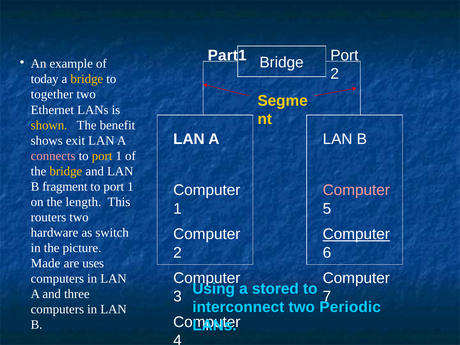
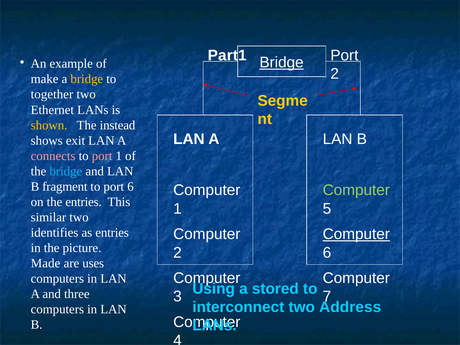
Bridge underline: none -> present (282, 62)
today: today -> make (45, 79)
benefit: benefit -> instead (118, 125)
port colour: yellow -> pink (102, 156)
bridge colour: yellow -> light blue (66, 171)
1: 1 -> 6 (131, 186)
Computer colour: pink -> light green (356, 190)
the length: length -> entries (84, 202)
routers: routers -> similar (48, 217)
hardware: hardware -> identifies (55, 232)
as switch: switch -> entries (112, 232)
Periodic: Periodic -> Address (350, 307)
